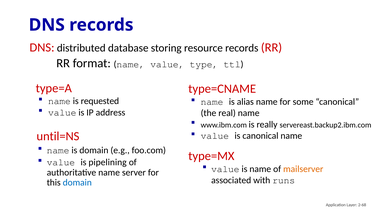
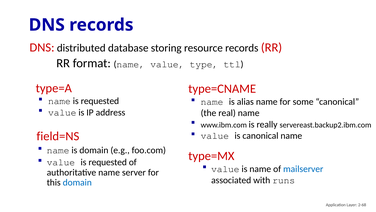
until=NS: until=NS -> field=NS (58, 136)
value is pipelining: pipelining -> requested (108, 162)
mailserver colour: orange -> blue (303, 169)
